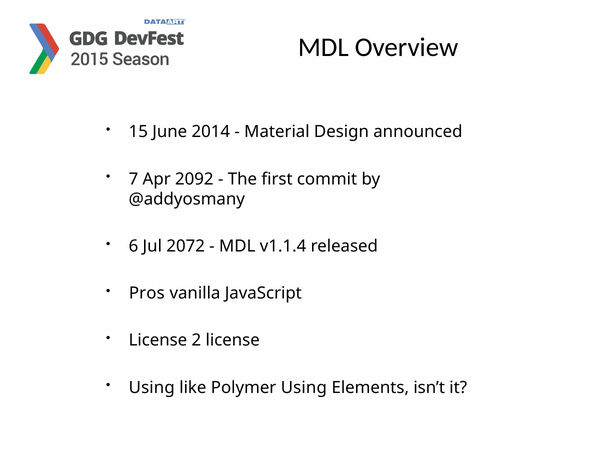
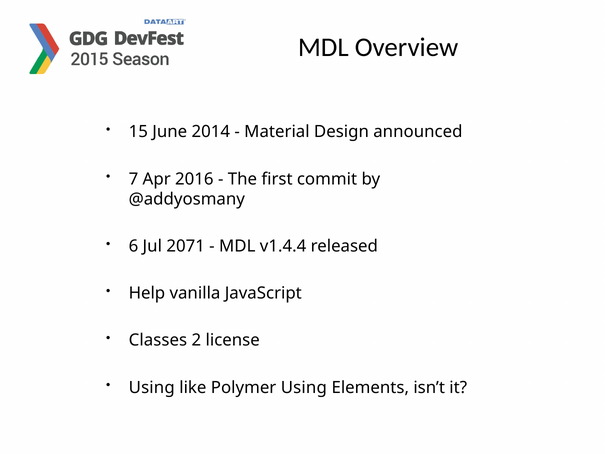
2092: 2092 -> 2016 (194, 179)
2072: 2072 -> 2071 (186, 246)
v1.1.4: v1.1.4 -> v1.4.4 (283, 246)
Pros: Pros -> Help (147, 293)
License: License -> Classes (158, 340)
